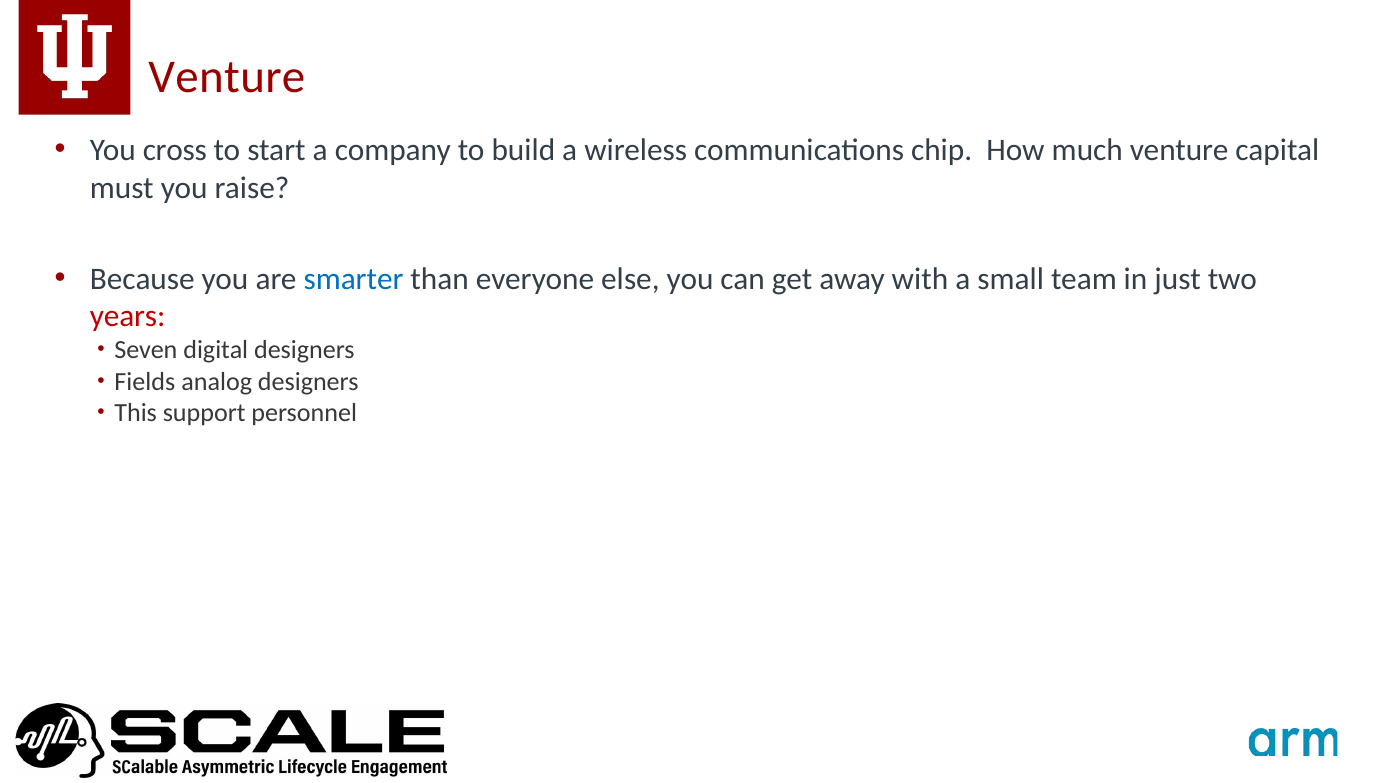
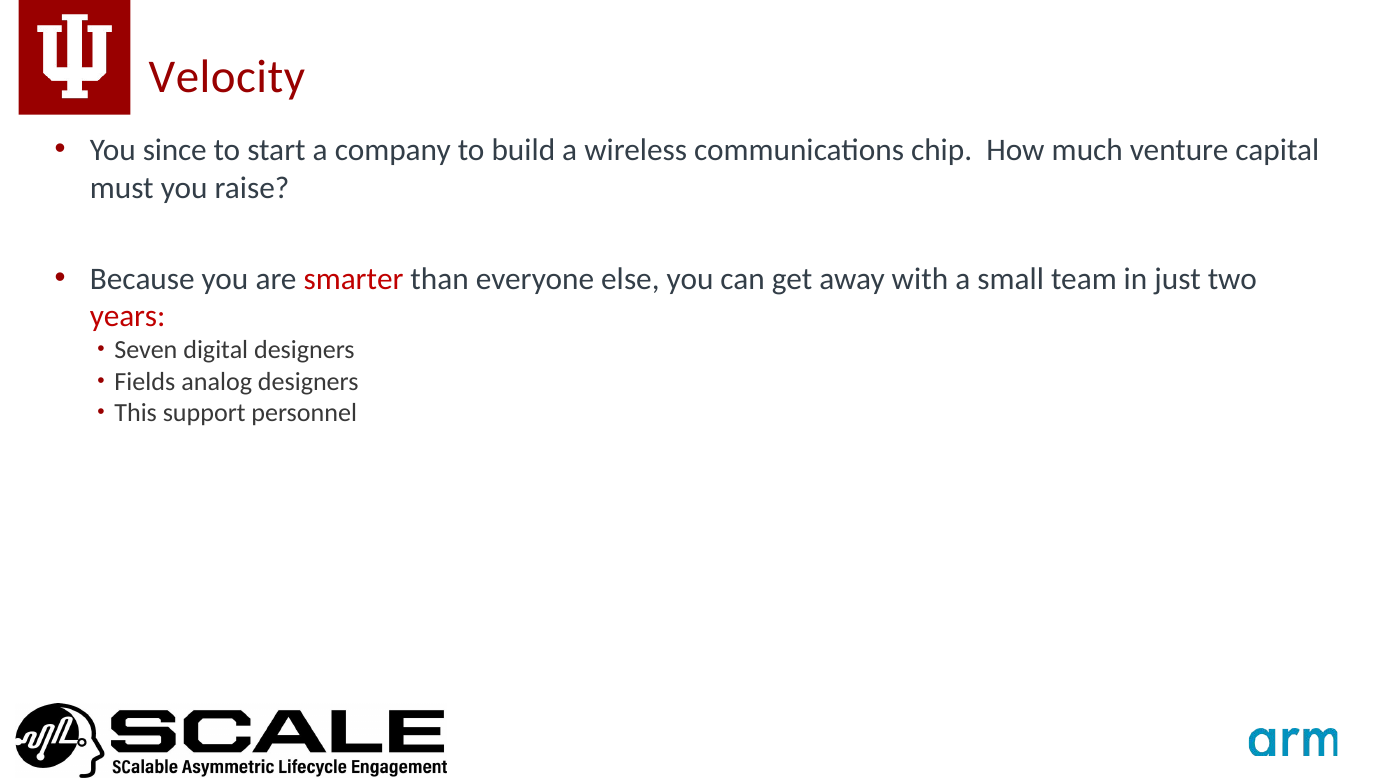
Venture: Venture -> Velocity (227, 77)
cross: cross -> since (175, 150)
smarter colour: blue -> red (354, 279)
